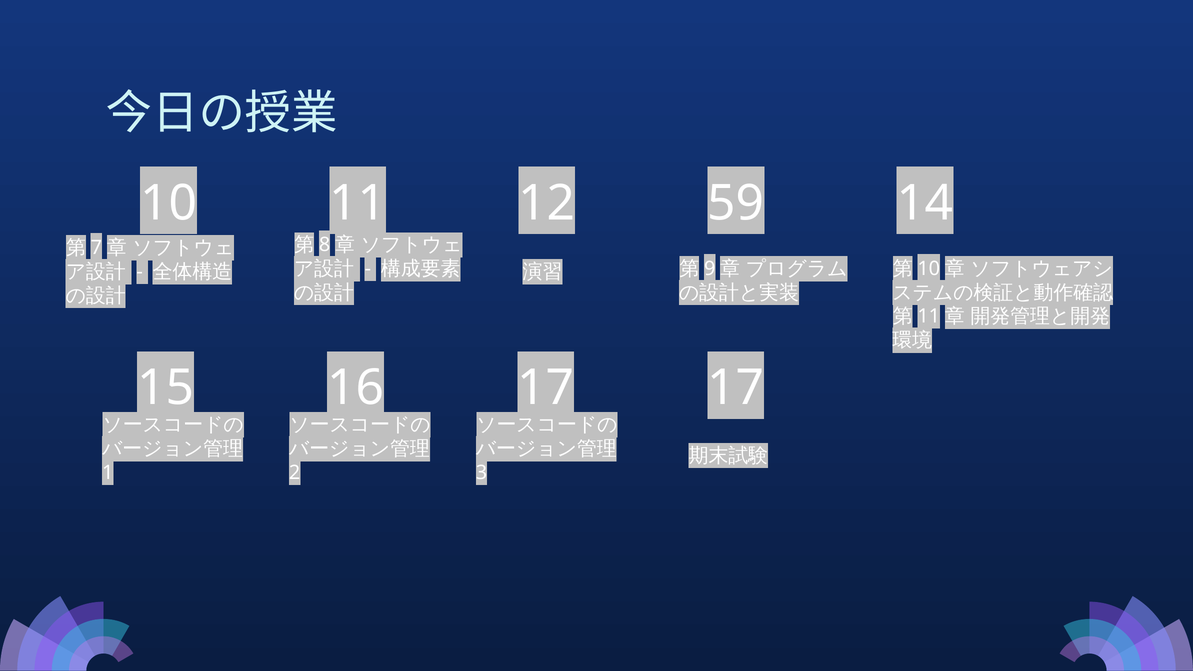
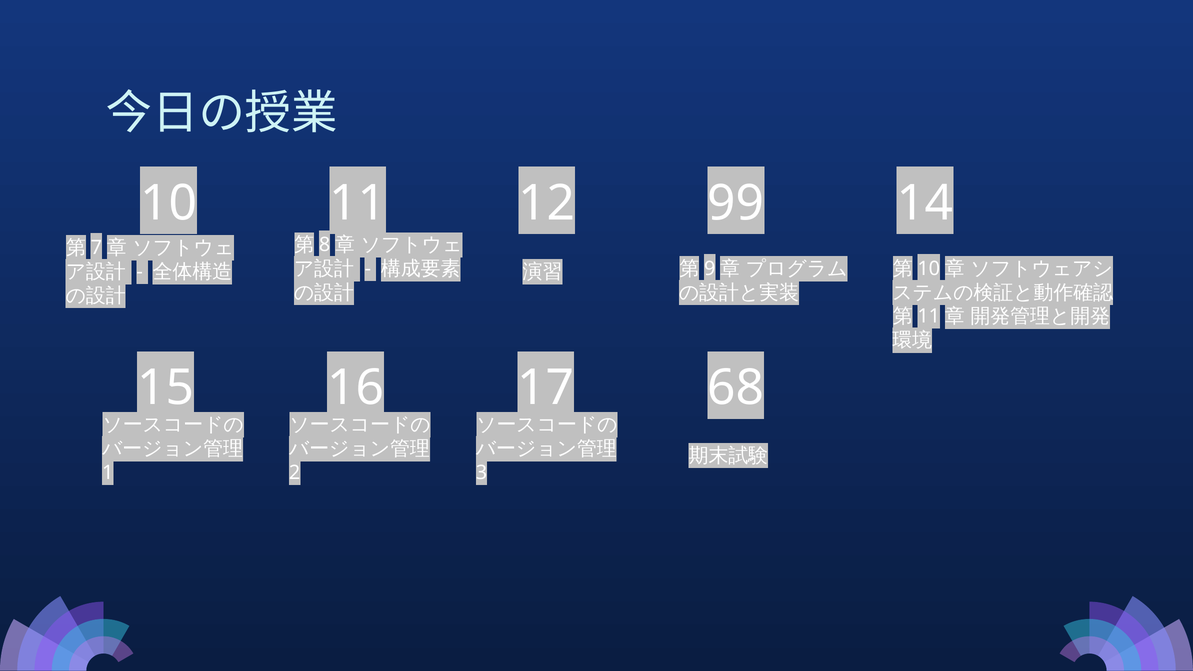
59: 59 -> 99 (736, 203)
17: 17 -> 68 (736, 388)
